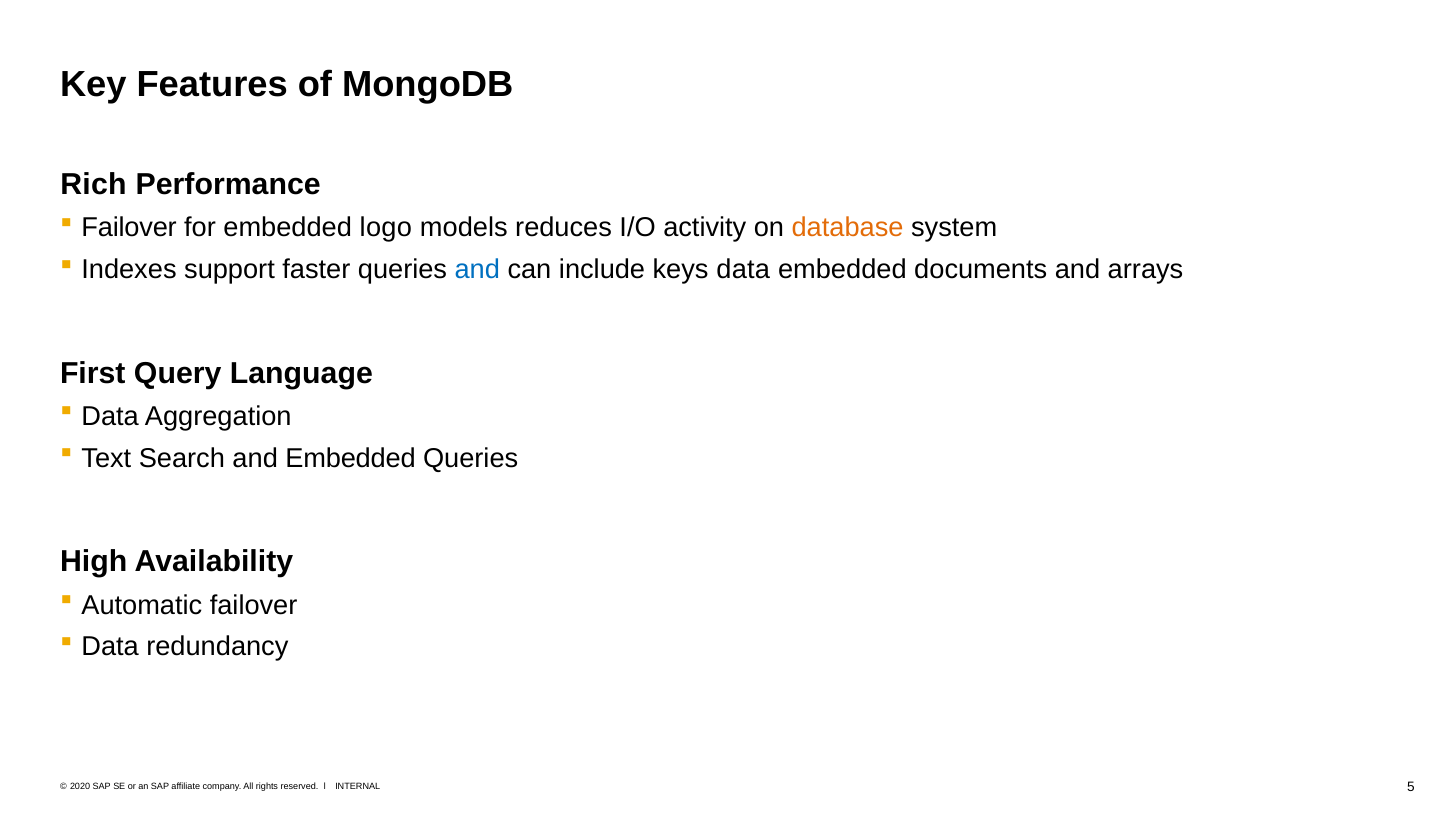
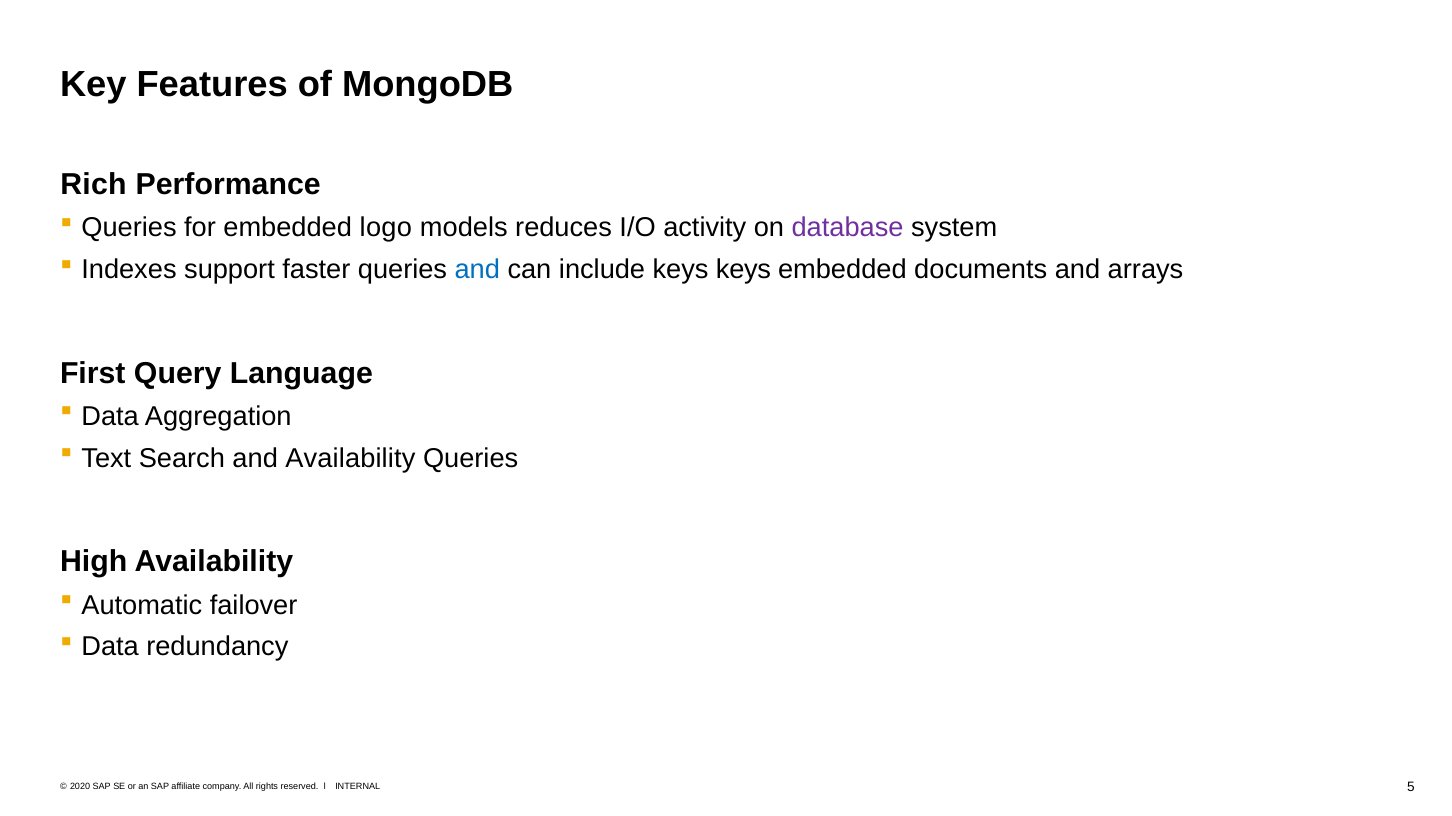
Failover: Failover -> Queries (129, 228)
database colour: orange -> purple (848, 228)
keys data: data -> keys (744, 270)
and Embedded: Embedded -> Availability (350, 458)
